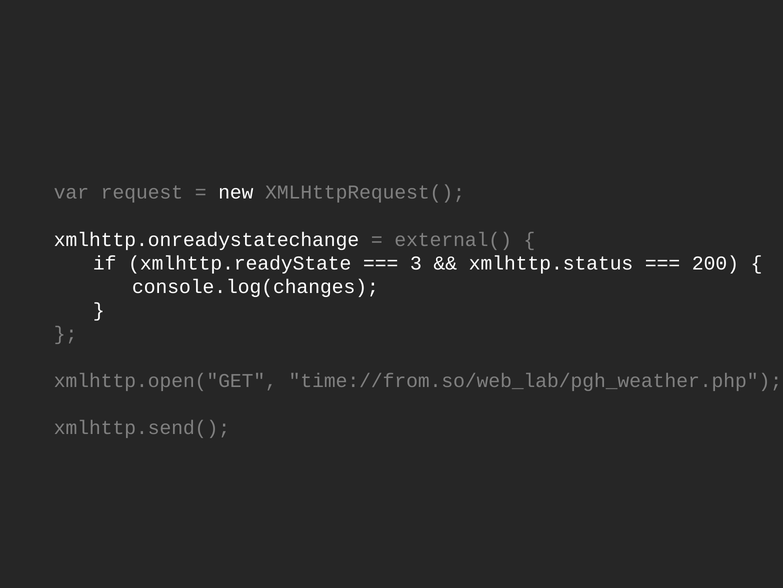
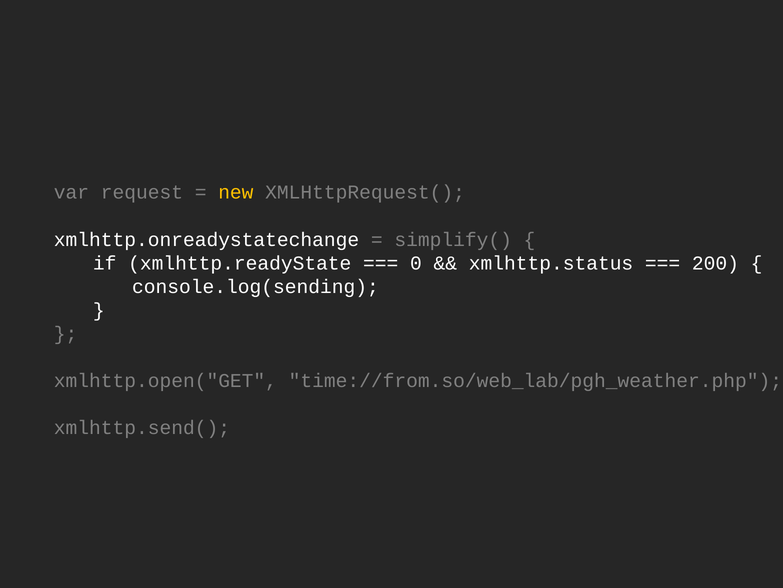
new colour: white -> yellow (236, 192)
external(: external( -> simplify( (453, 239)
3: 3 -> 0 (416, 263)
console.log(changes: console.log(changes -> console.log(sending (255, 286)
